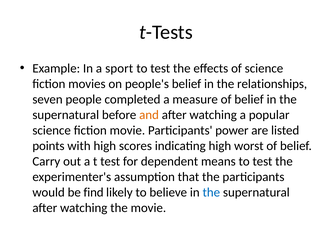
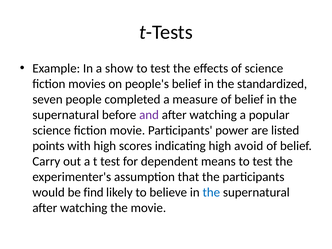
sport: sport -> show (119, 68)
relationships: relationships -> standardized (272, 84)
and colour: orange -> purple (149, 115)
worst: worst -> avoid (249, 146)
